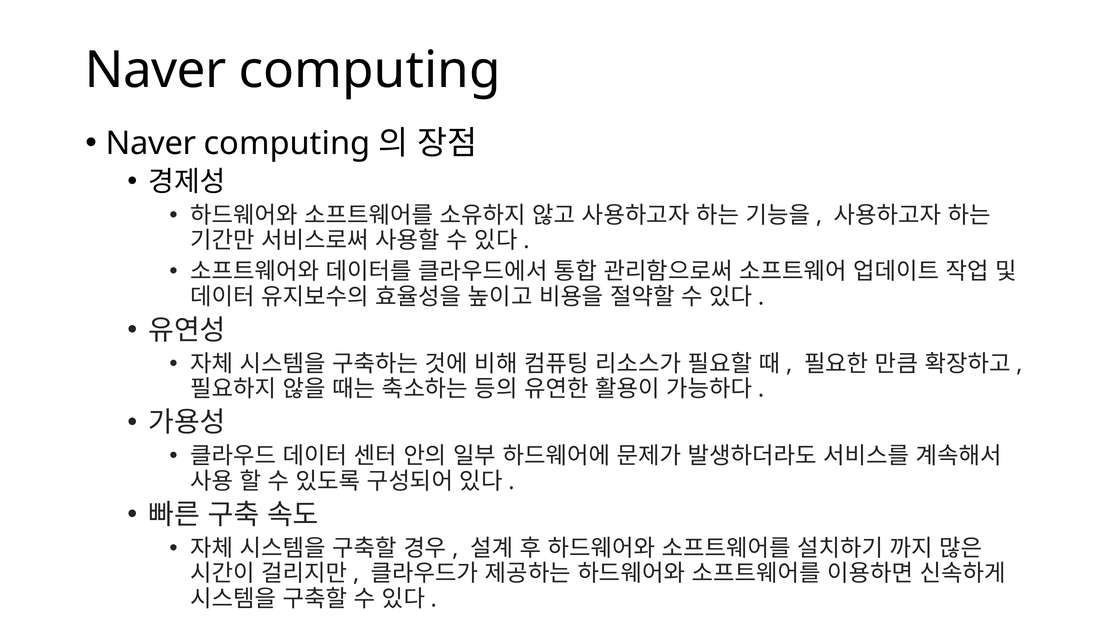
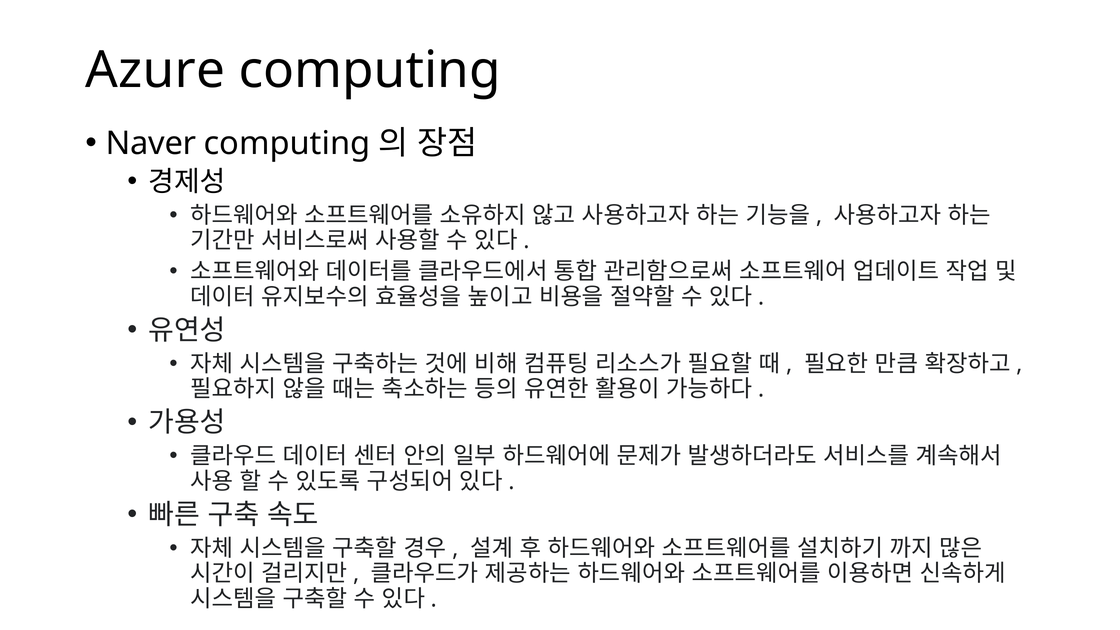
Naver: Naver -> Azure (155, 70)
